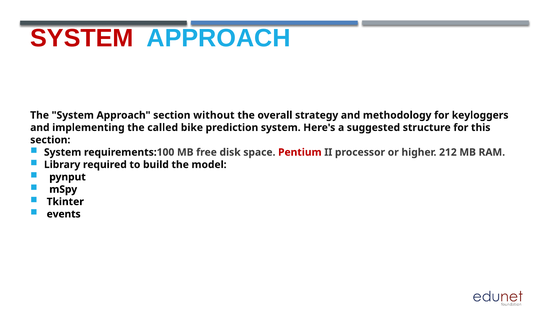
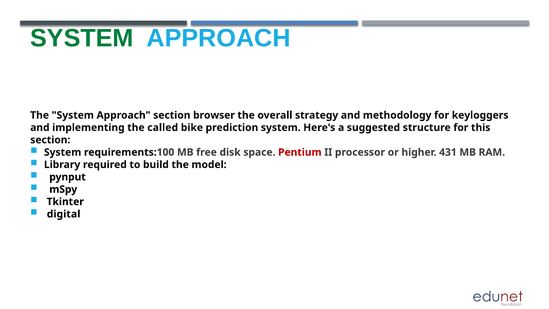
SYSTEM colour: red -> green (82, 38)
without: without -> browser (214, 115)
212: 212 -> 431 (448, 152)
events: events -> digital (64, 214)
